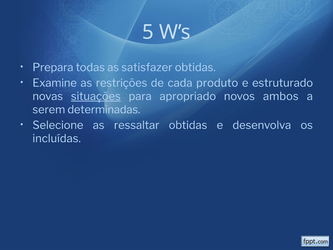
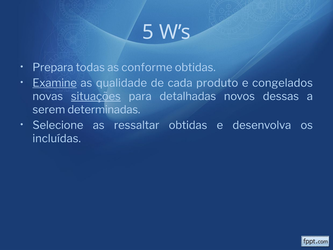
satisfazer: satisfazer -> conforme (147, 67)
Examine underline: none -> present (55, 83)
restrições: restrições -> qualidade (121, 83)
estruturado: estruturado -> congelados (282, 83)
apropriado: apropriado -> detalhadas (188, 96)
ambos: ambos -> dessas (281, 96)
